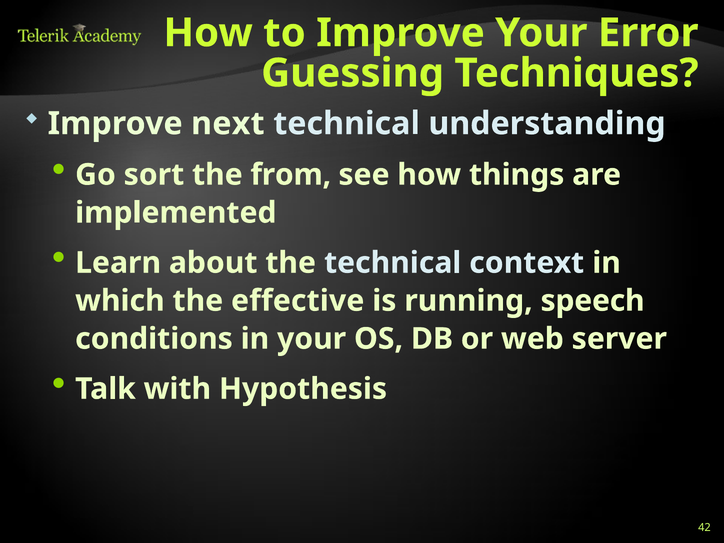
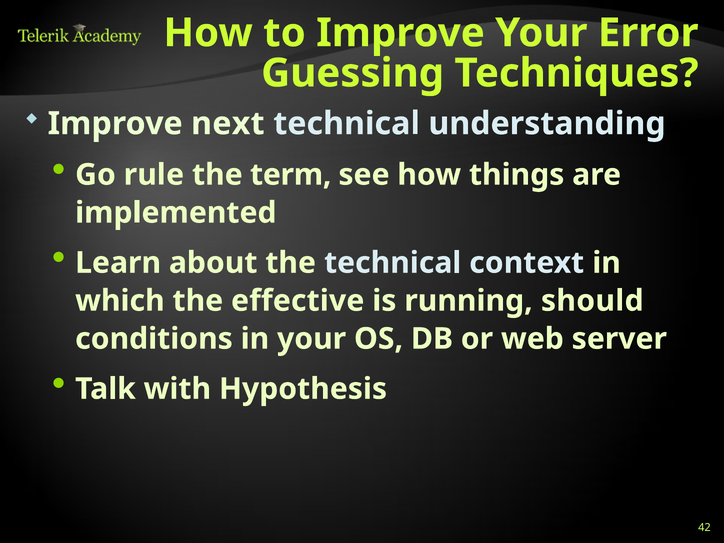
sort: sort -> rule (154, 175)
from: from -> term (291, 175)
speech: speech -> should (592, 301)
